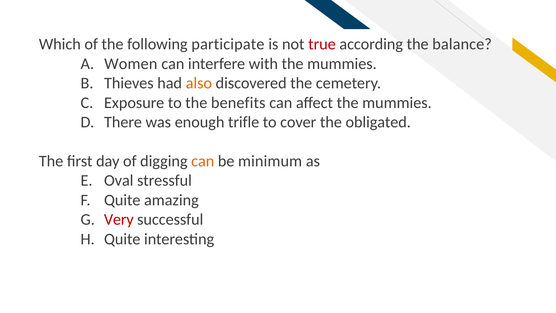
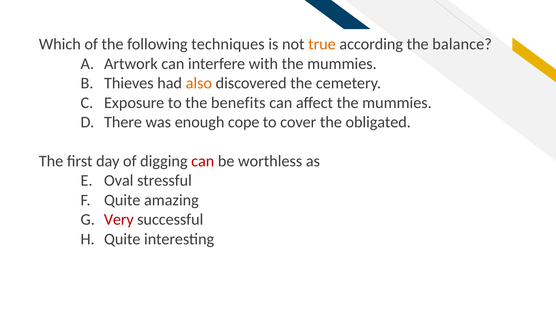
participate: participate -> techniques (228, 44)
true colour: red -> orange (322, 44)
Women: Women -> Artwork (131, 64)
trifle: trifle -> cope (244, 122)
can colour: orange -> red (203, 161)
minimum: minimum -> worthless (270, 161)
